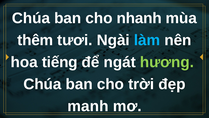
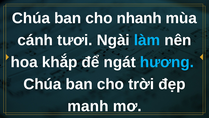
thêm: thêm -> cánh (35, 40)
tiếng: tiếng -> khắp (60, 62)
hương colour: light green -> light blue (167, 62)
